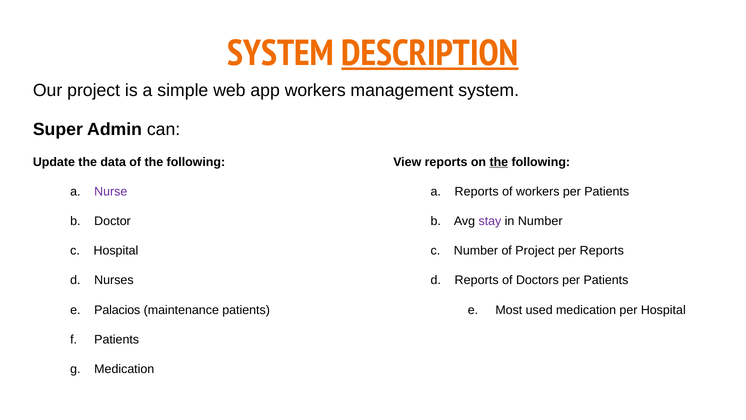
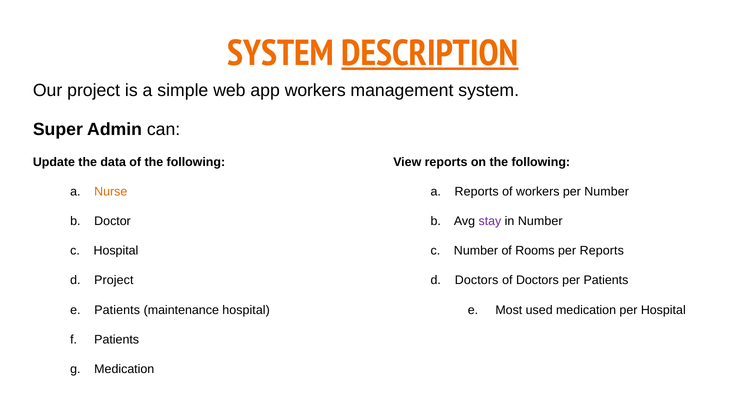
the underline: present -> none (499, 162)
Nurse colour: purple -> orange (111, 191)
Patients: Patients -> Number (607, 191)
of Project: Project -> Rooms (535, 251)
d Nurses: Nurses -> Project (114, 280)
d Reports: Reports -> Doctors (477, 280)
e Palacios: Palacios -> Patients (117, 310)
maintenance patients: patients -> hospital (246, 310)
